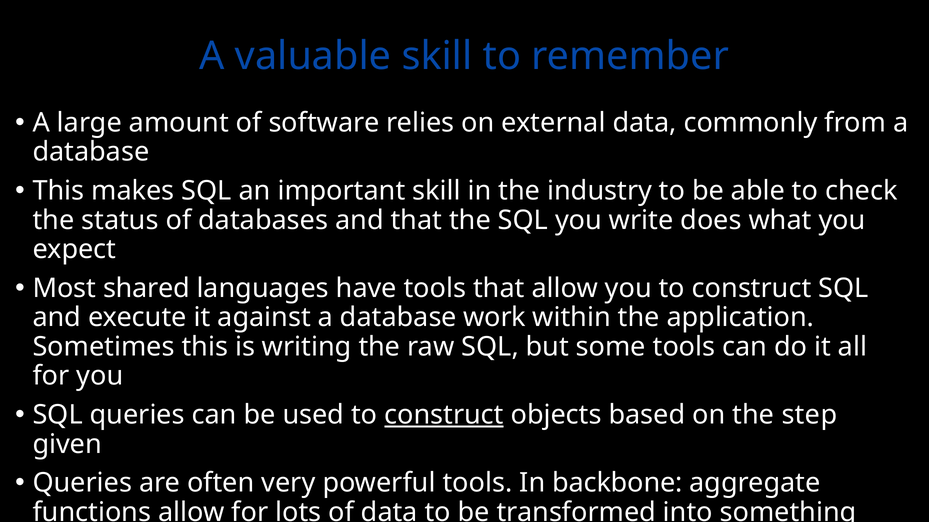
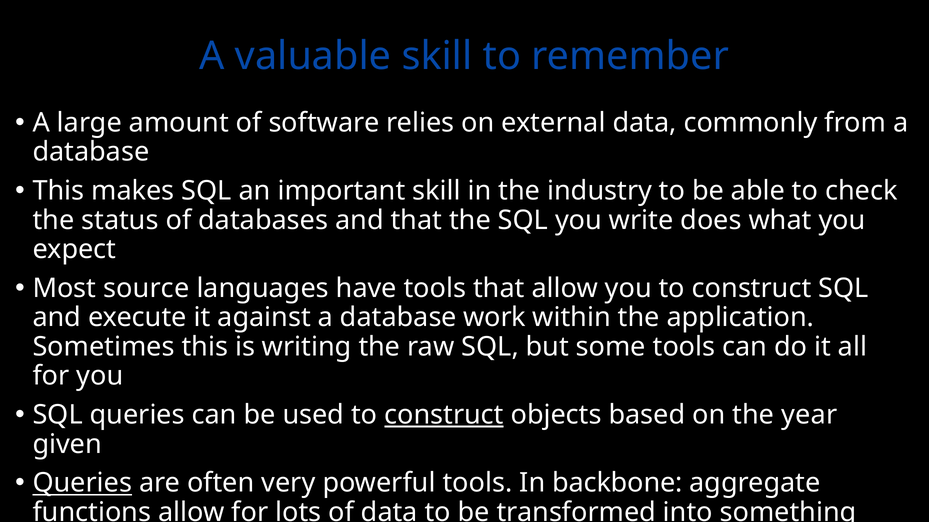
shared: shared -> source (146, 289)
step: step -> year (809, 415)
Queries underline: none -> present (82, 484)
